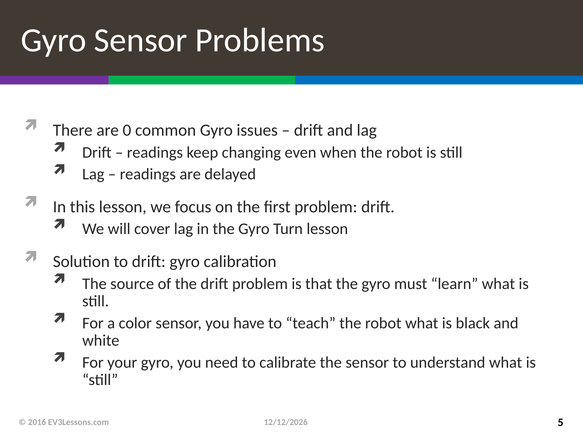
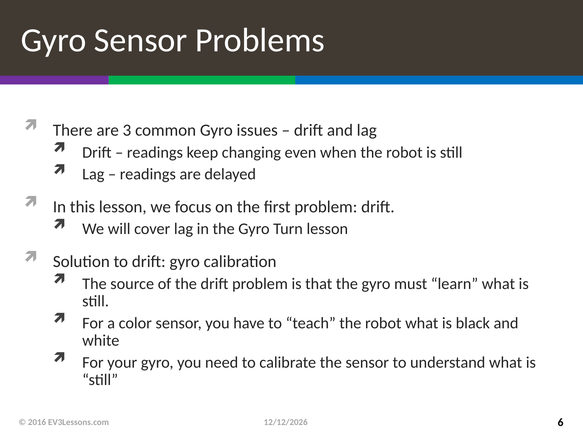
0: 0 -> 3 (127, 130)
5: 5 -> 6 (561, 423)
